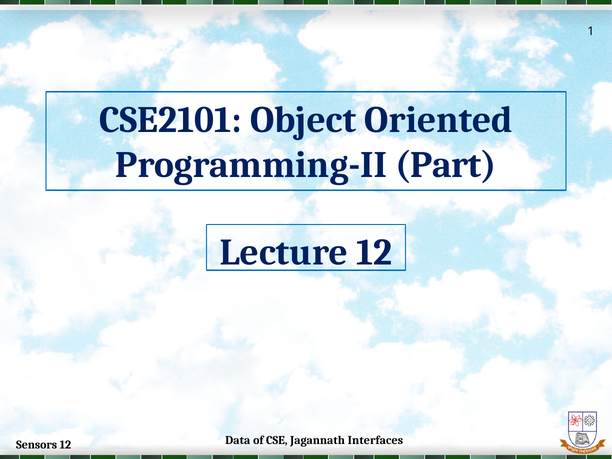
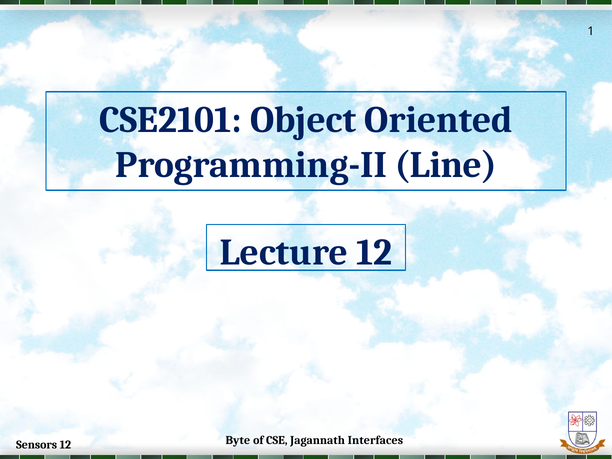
Part: Part -> Line (446, 165)
Data: Data -> Byte (238, 440)
